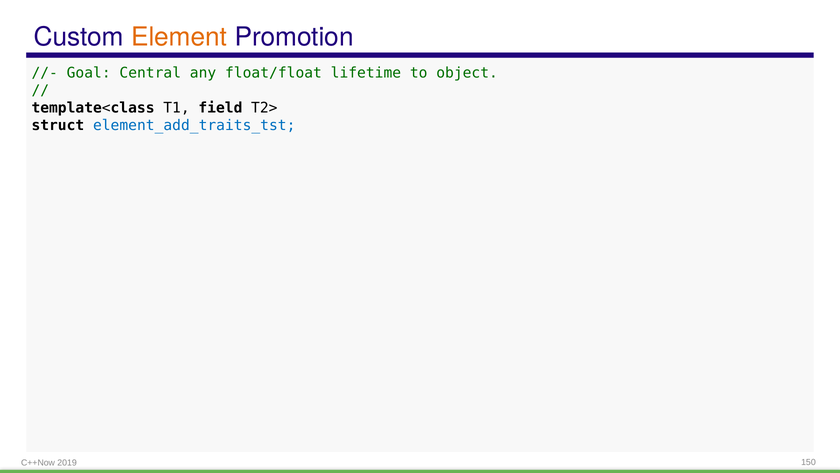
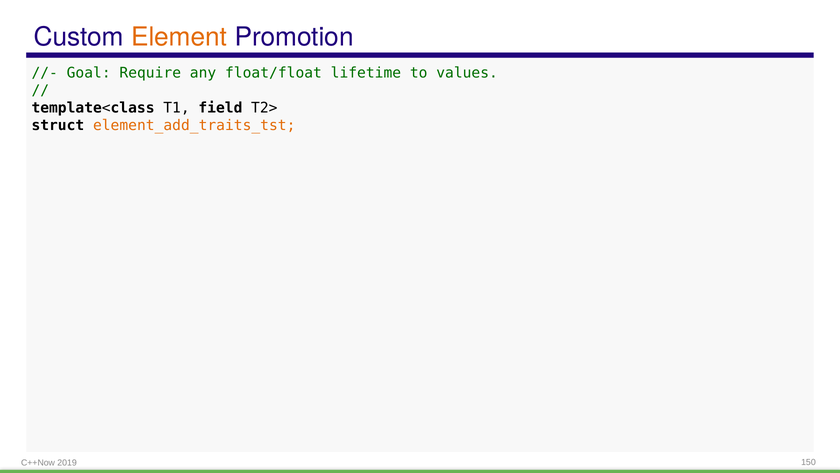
Central: Central -> Require (150, 73)
object: object -> values (467, 73)
element_add_traits_tst colour: blue -> orange (194, 125)
